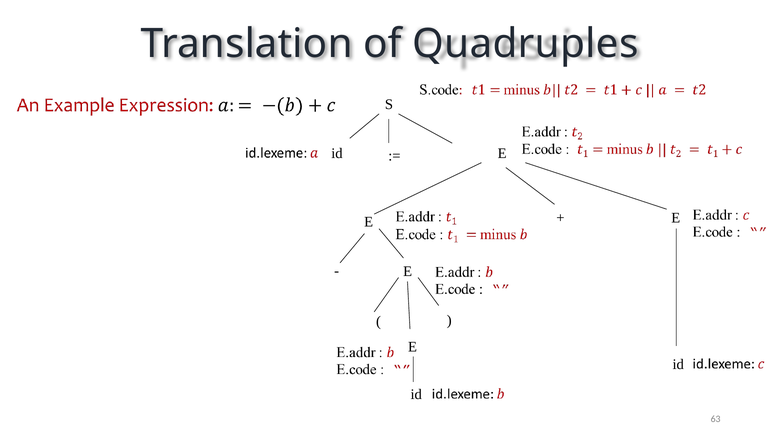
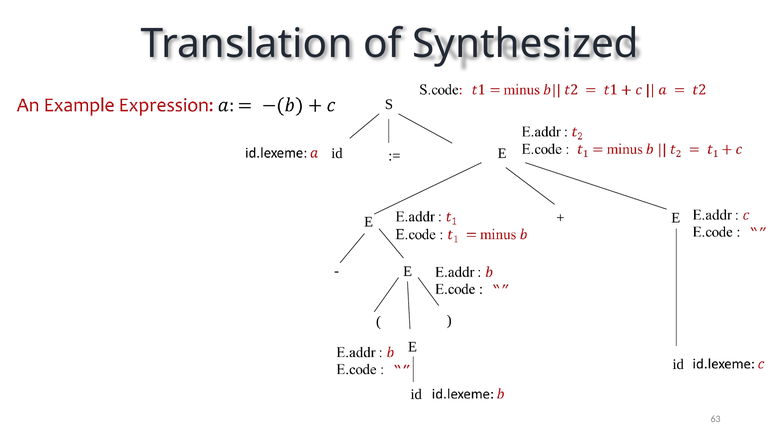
Quadruples: Quadruples -> Synthesized (526, 44)
